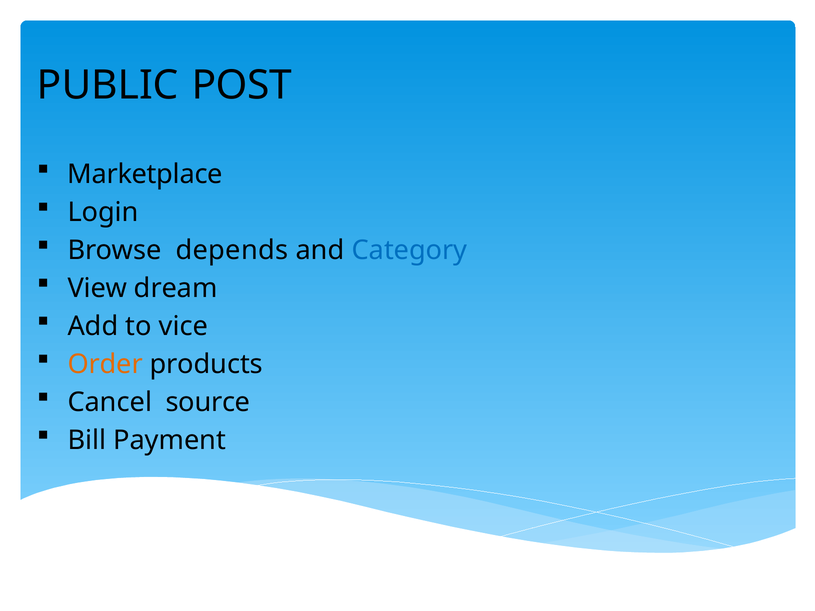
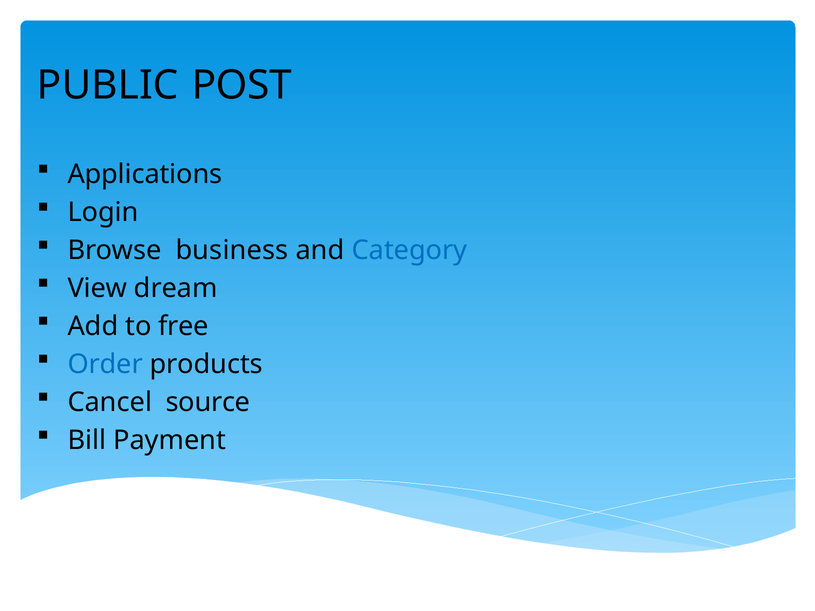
Marketplace: Marketplace -> Applications (145, 174)
depends: depends -> business (232, 250)
vice: vice -> free (183, 326)
Order colour: orange -> blue (105, 364)
